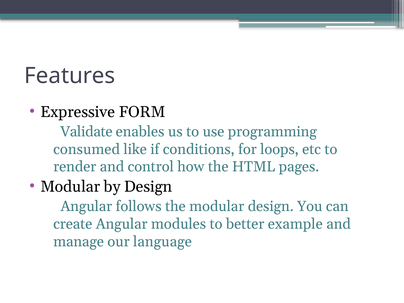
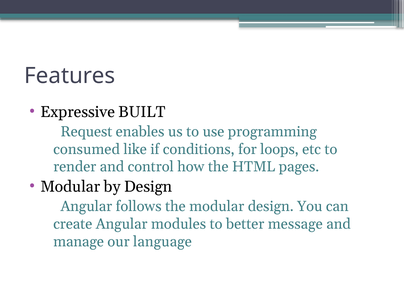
FORM: FORM -> BUILT (142, 112)
Validate: Validate -> Request (86, 132)
example: example -> message (295, 224)
